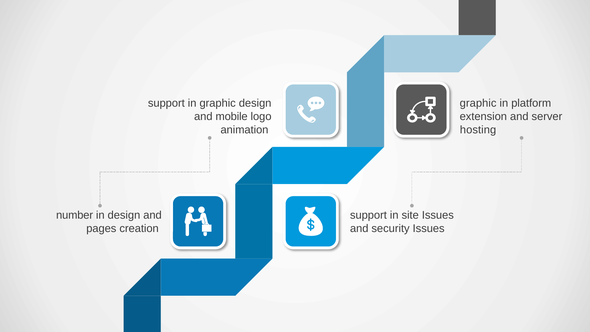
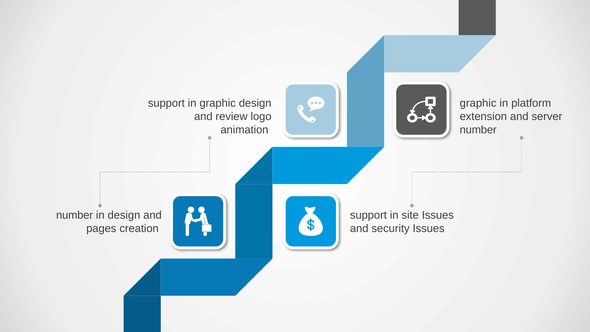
mobile: mobile -> review (232, 117)
hosting: hosting -> number (478, 130)
